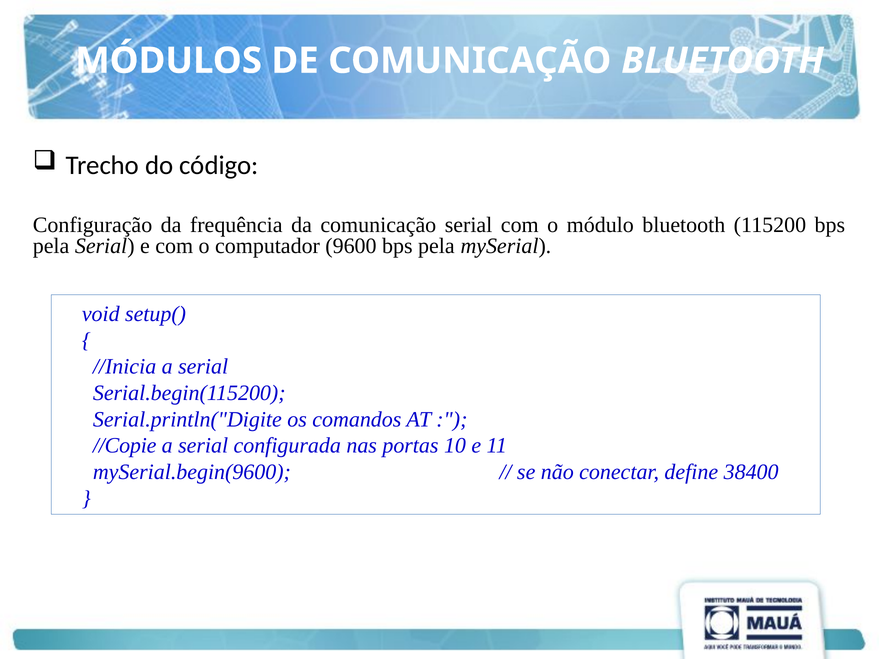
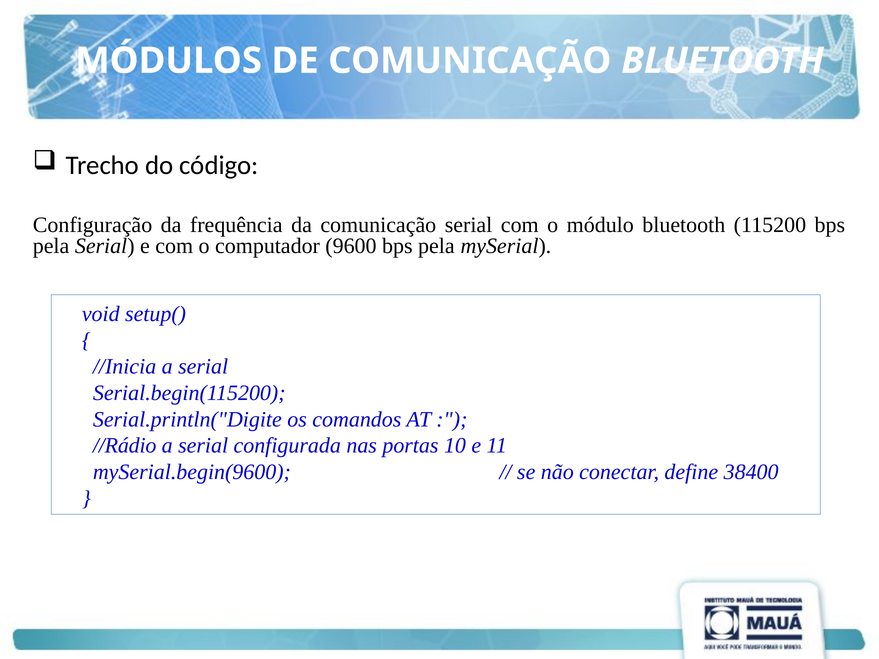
//Copie: //Copie -> //Rádio (125, 446)
